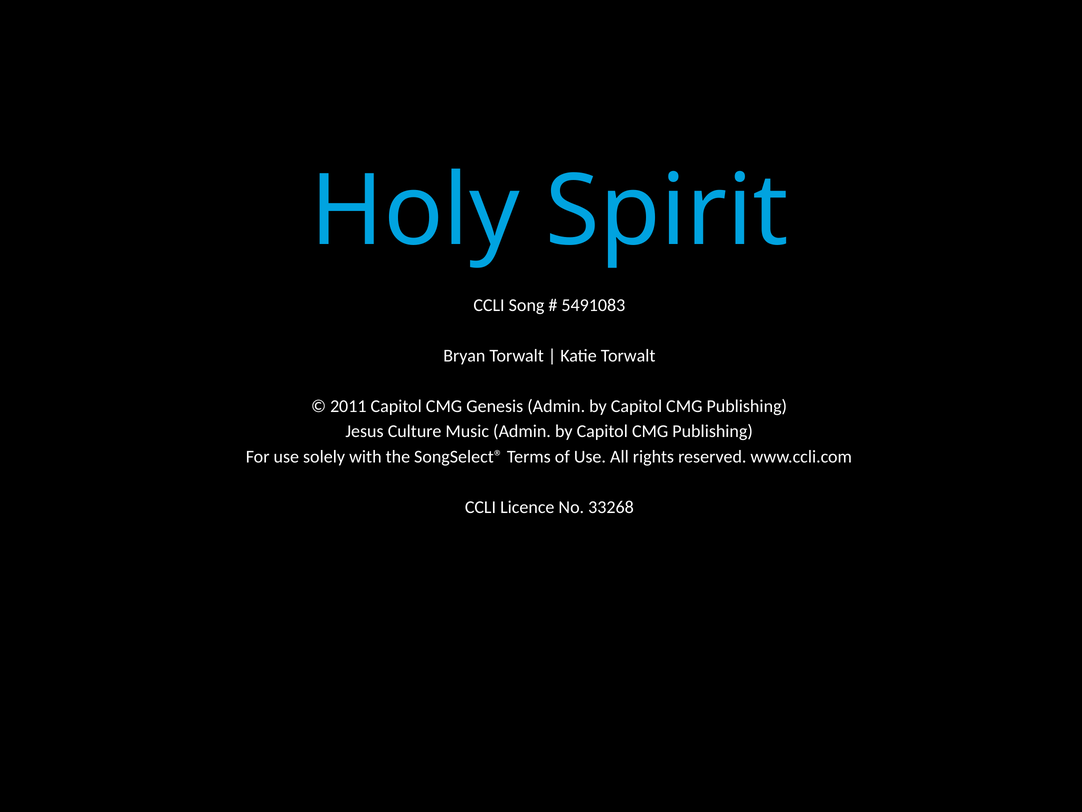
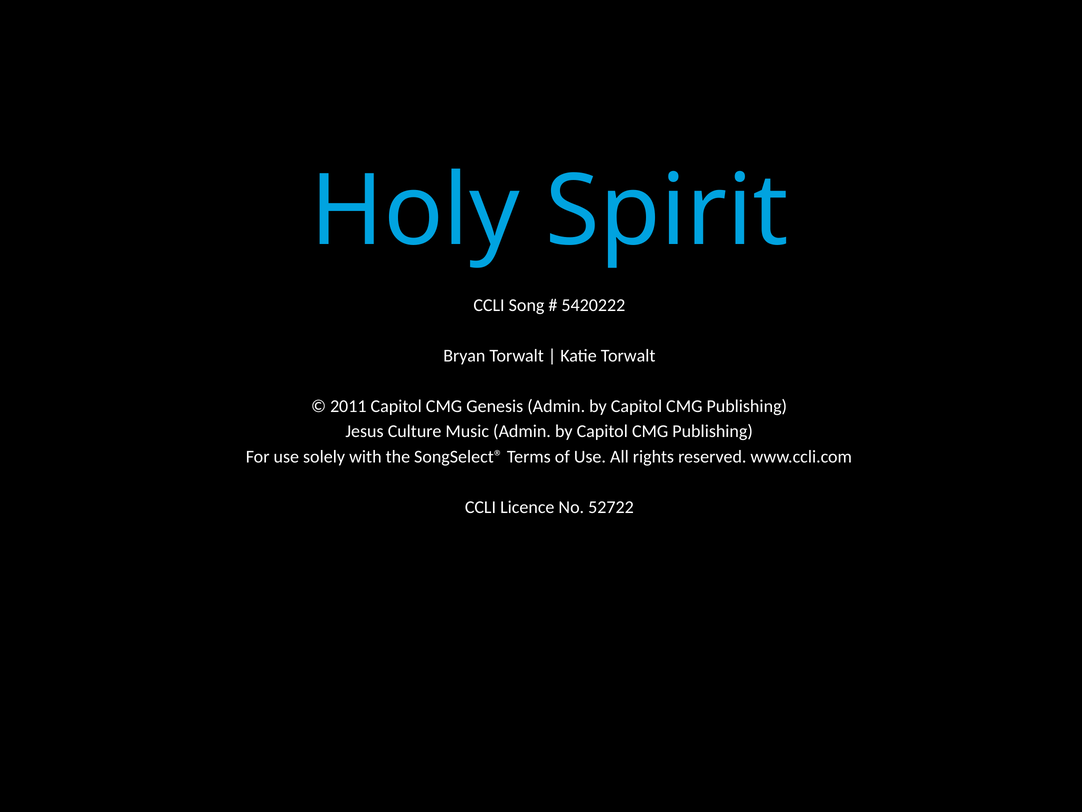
5491083: 5491083 -> 5420222 (593, 305)
33268: 33268 -> 52722 (611, 507)
